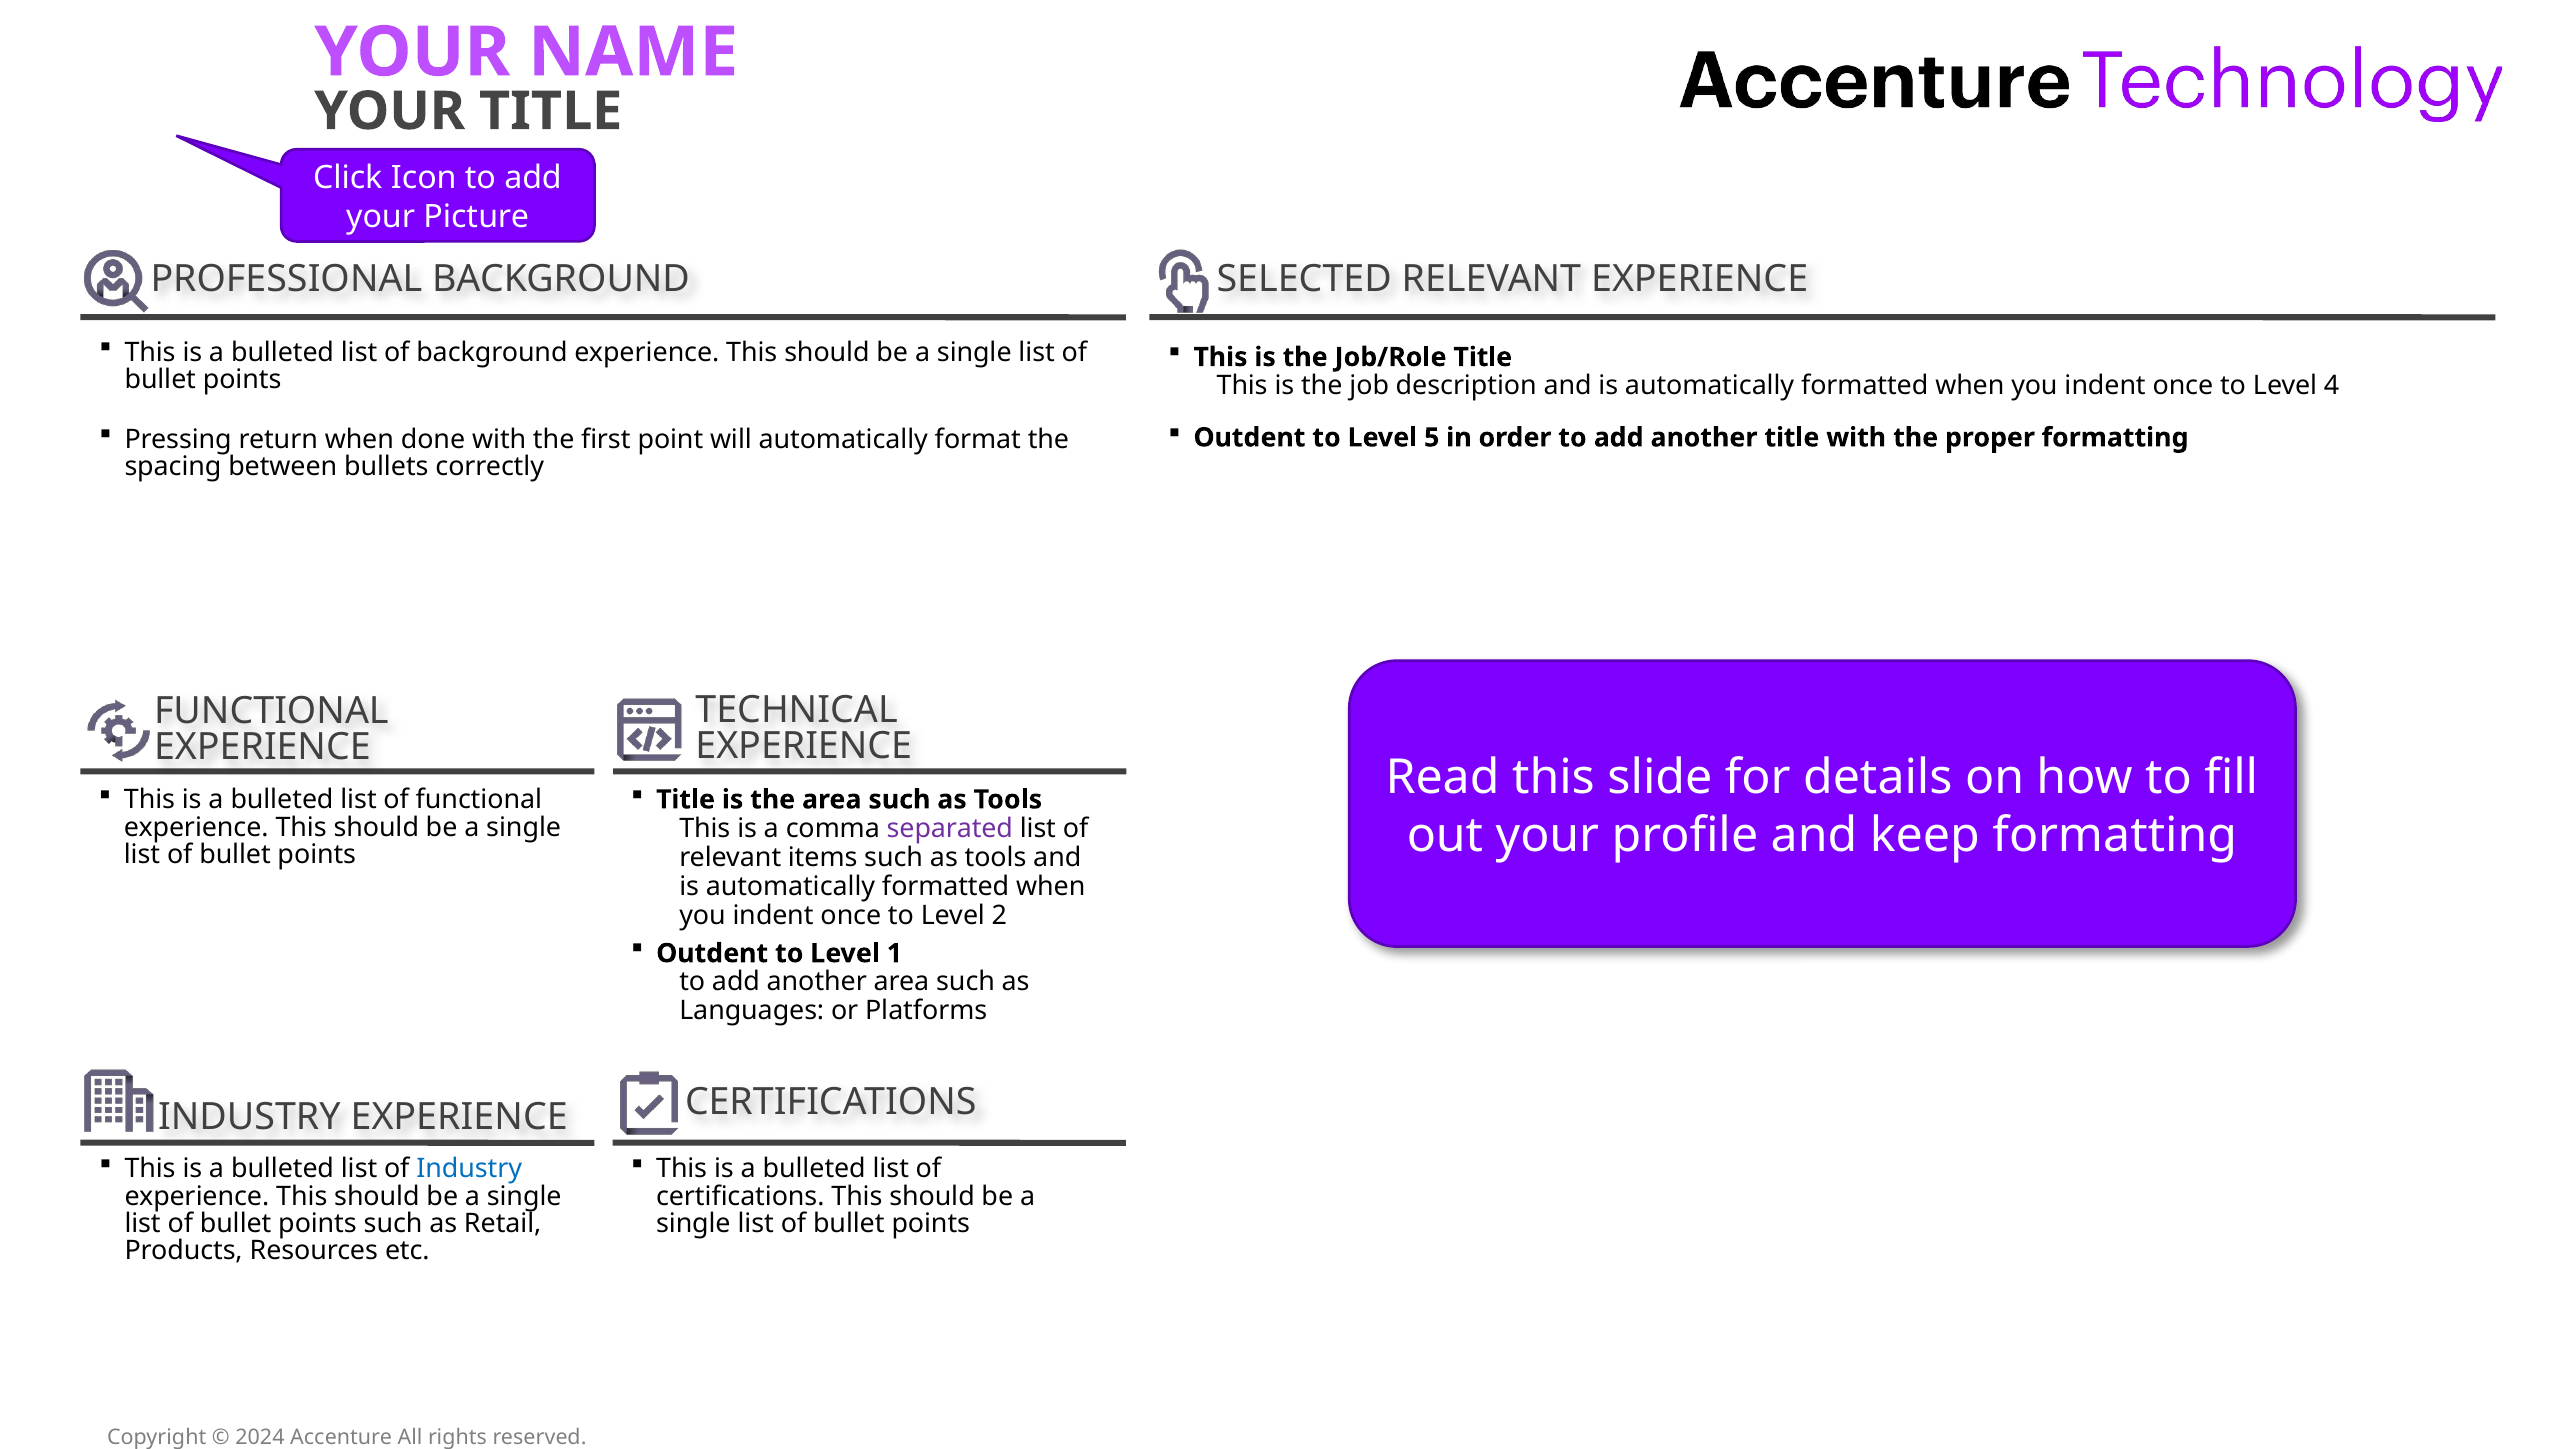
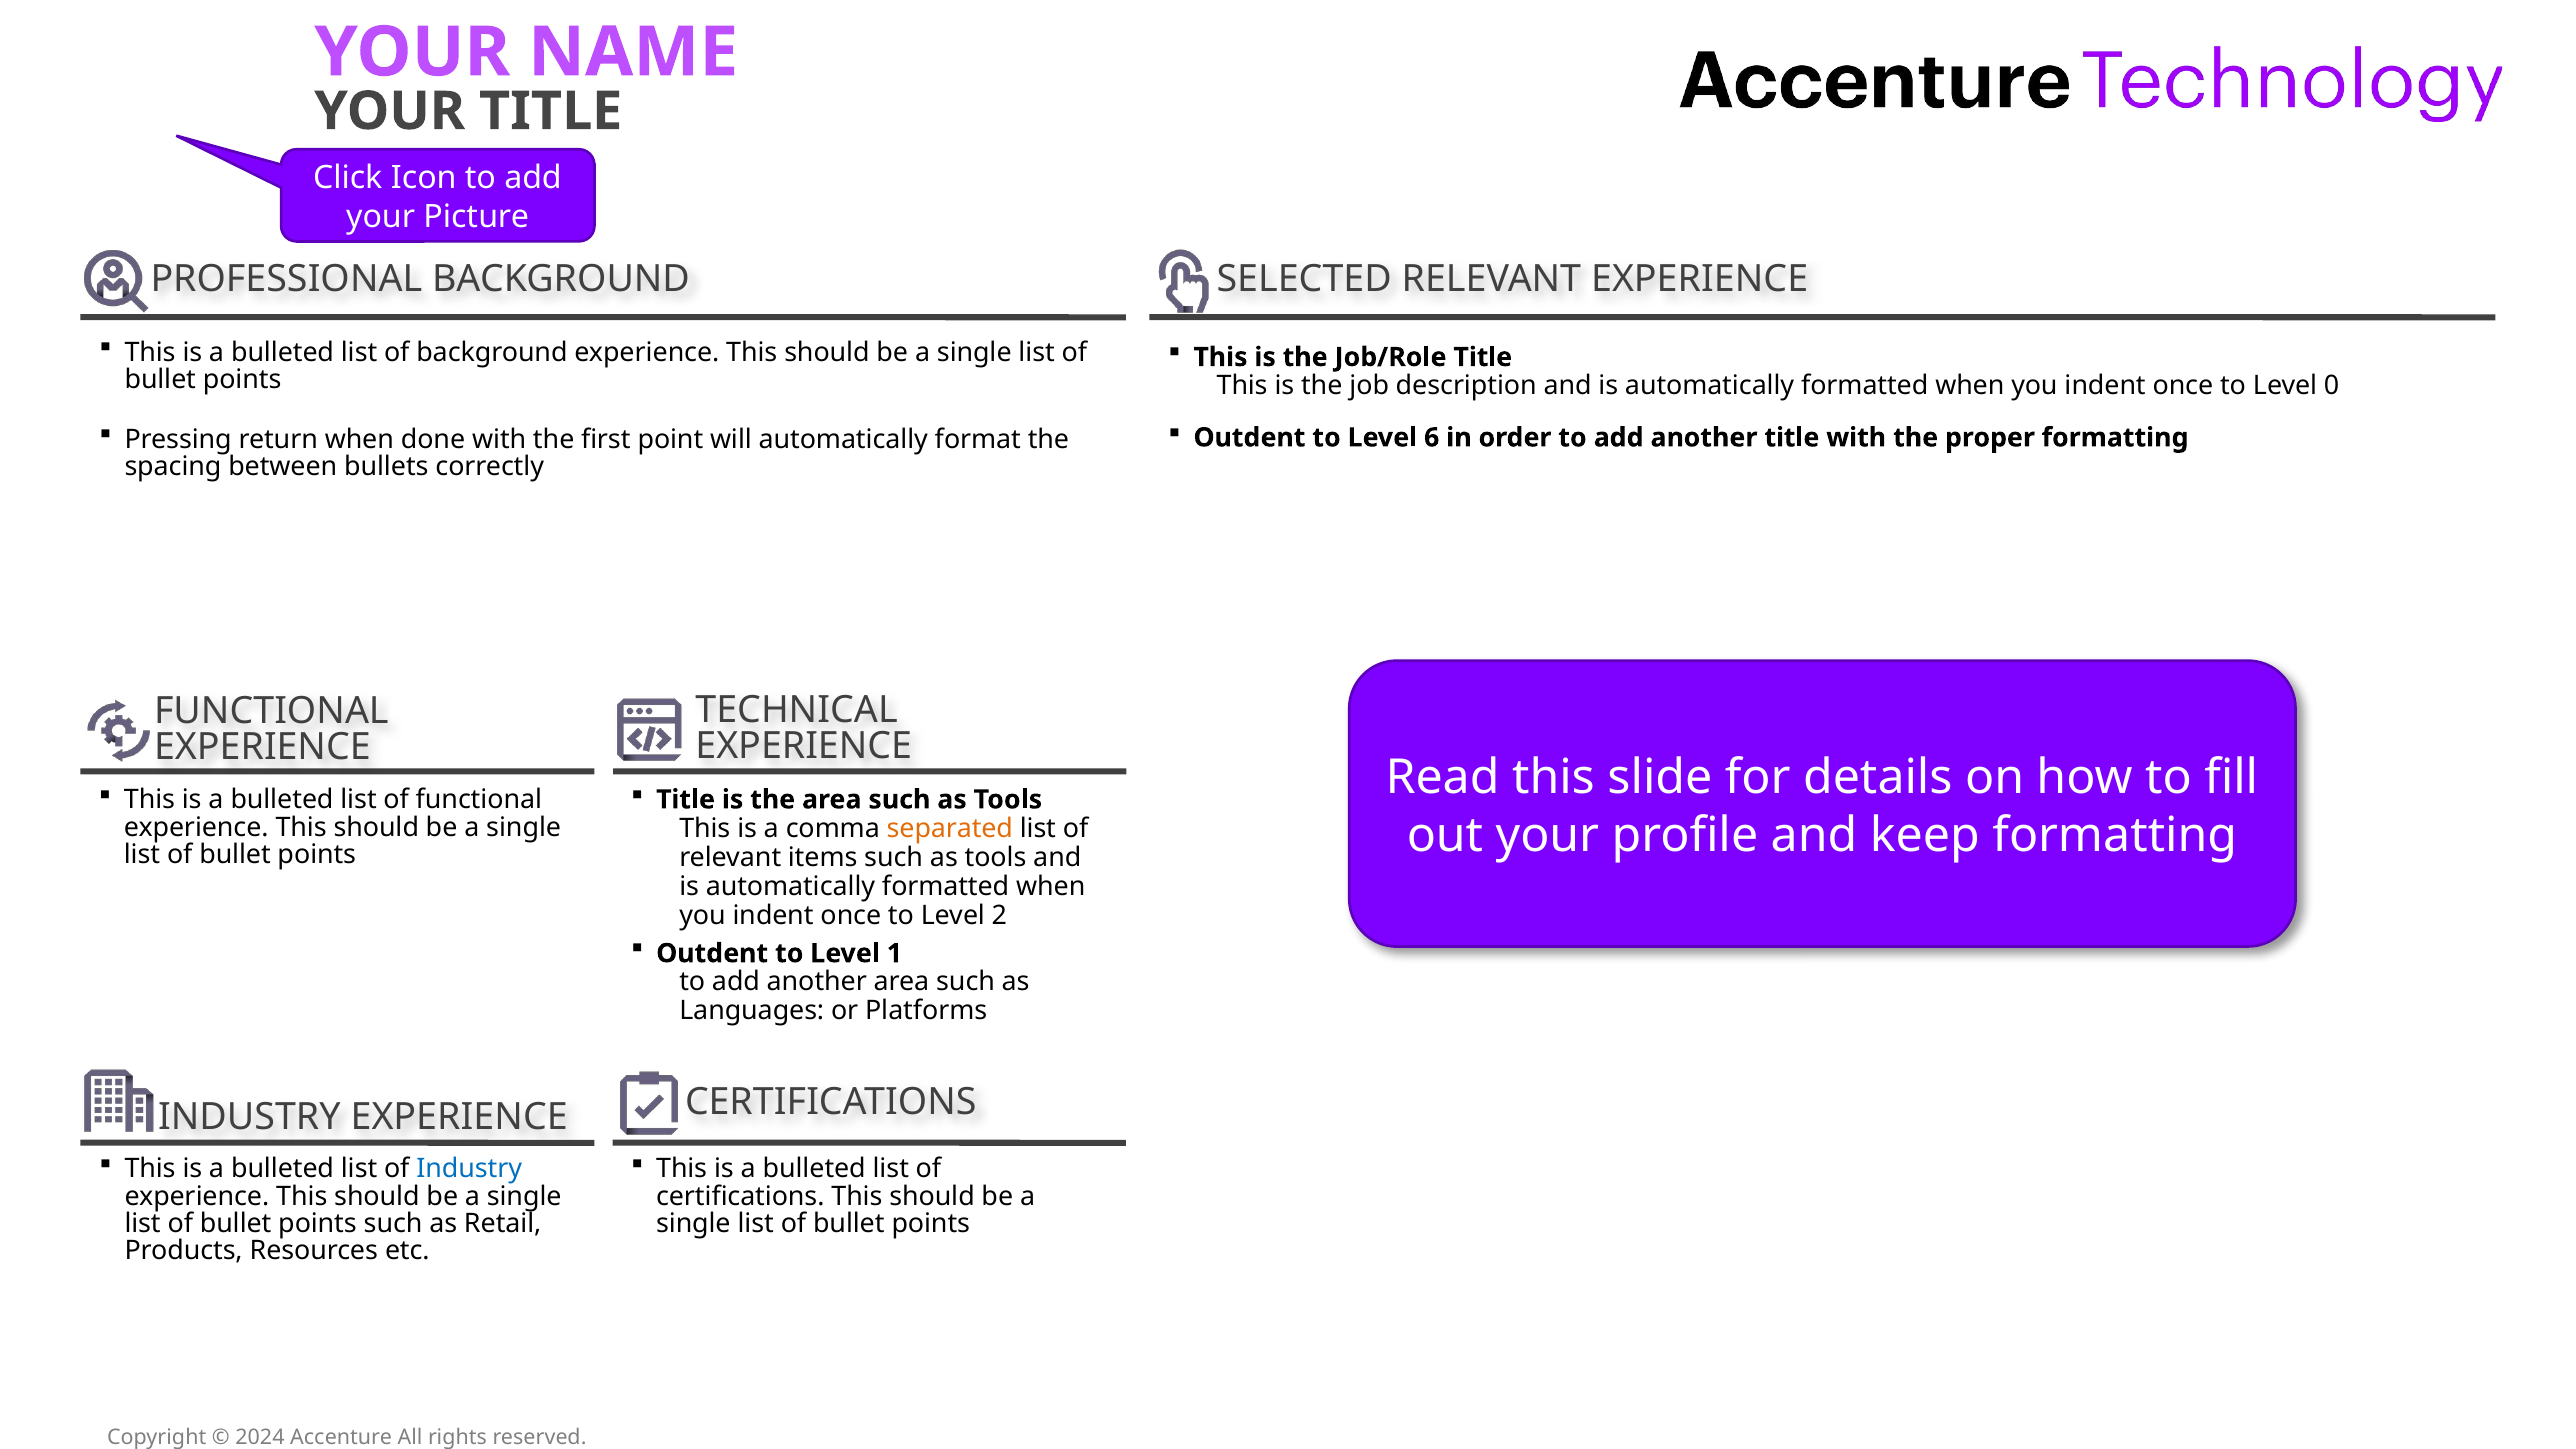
4: 4 -> 0 (2332, 386)
5: 5 -> 6 (1432, 438)
separated colour: purple -> orange (950, 828)
